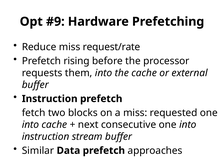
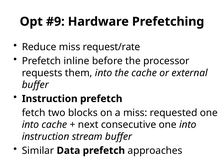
rising: rising -> inline (76, 61)
